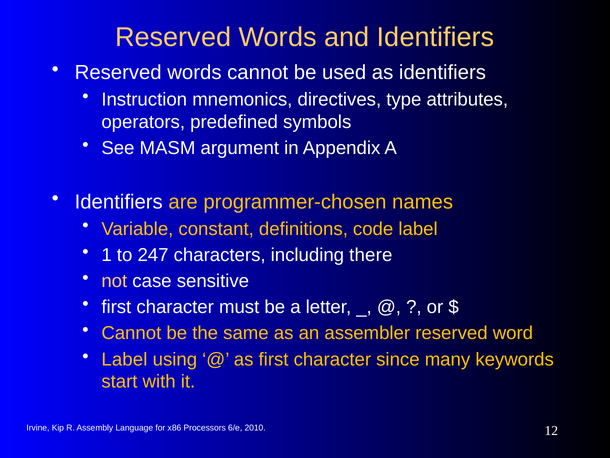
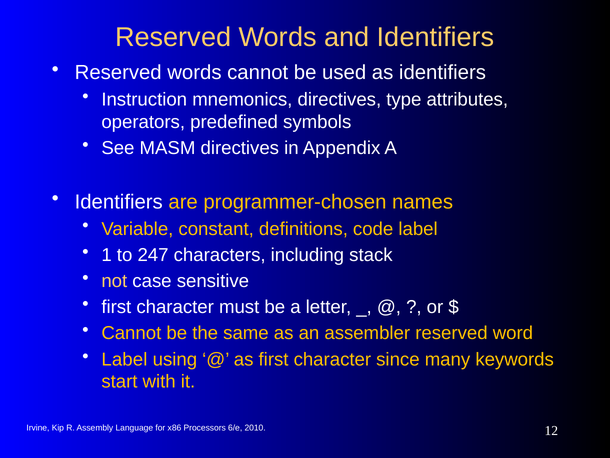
MASM argument: argument -> directives (240, 148)
there: there -> stack (371, 255)
